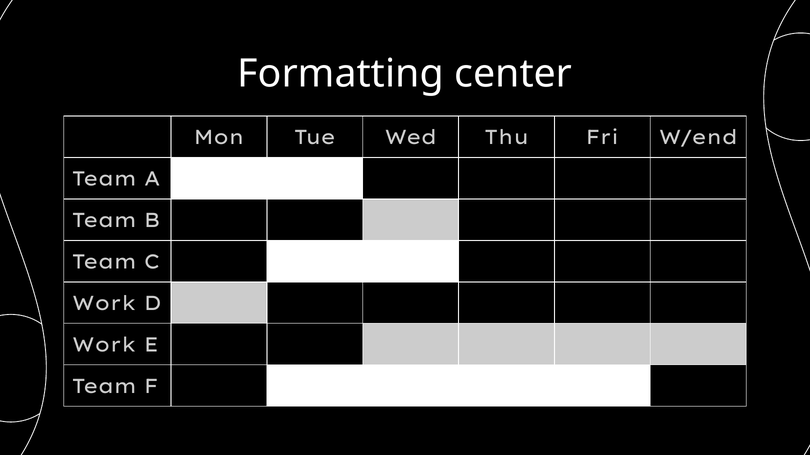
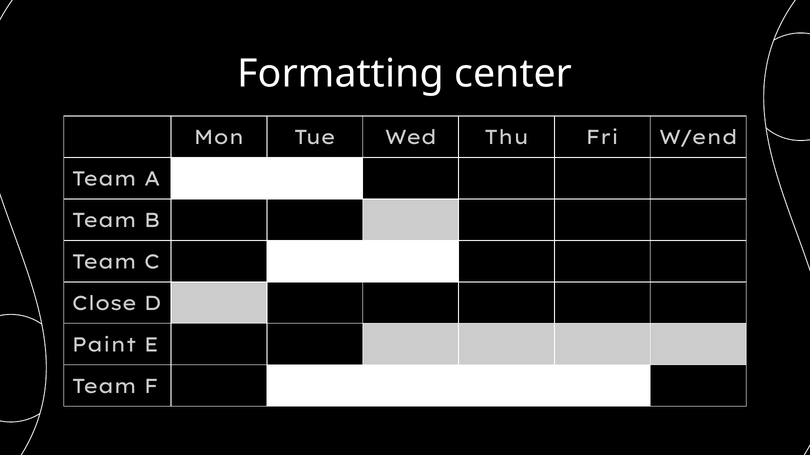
Work: Work -> Close (104, 304)
Work: Work -> Paint (104, 345)
